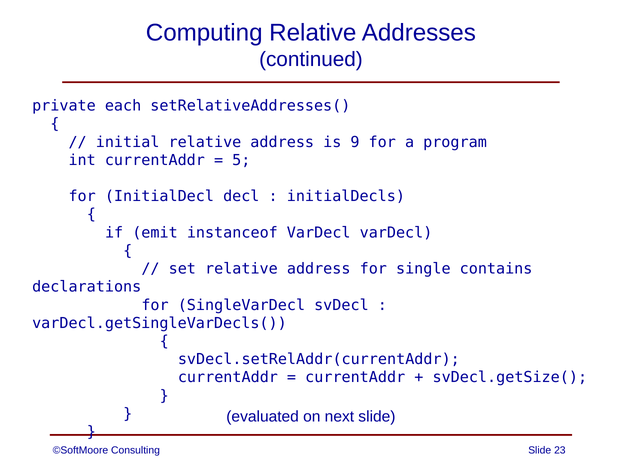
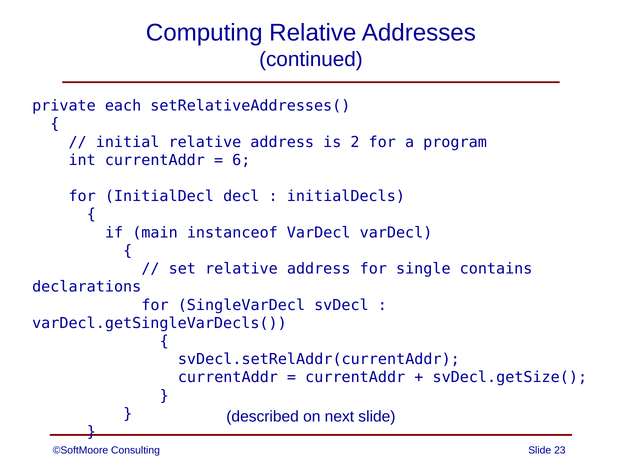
9: 9 -> 2 (355, 142)
5: 5 -> 6 (241, 160)
emit: emit -> main (155, 233)
evaluated: evaluated -> described (263, 417)
